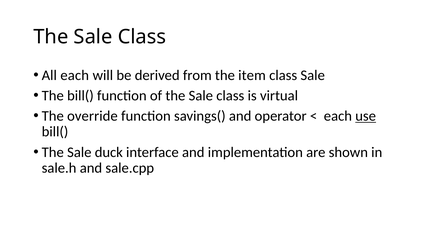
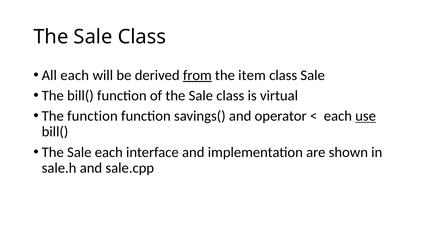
from underline: none -> present (197, 75)
The override: override -> function (92, 116)
Sale duck: duck -> each (109, 152)
